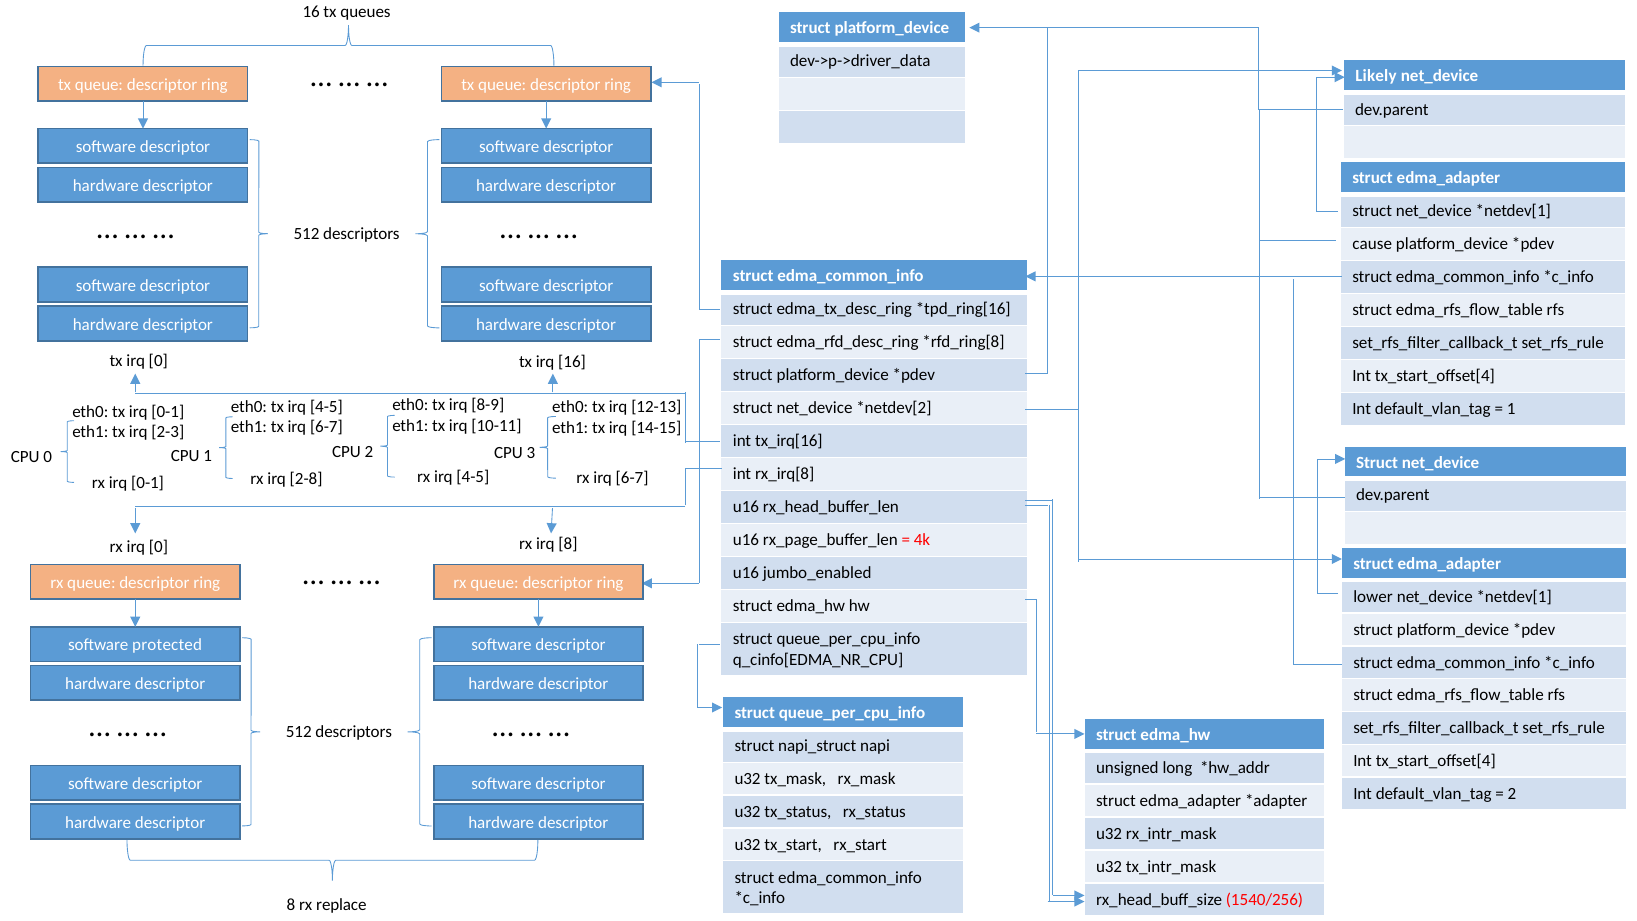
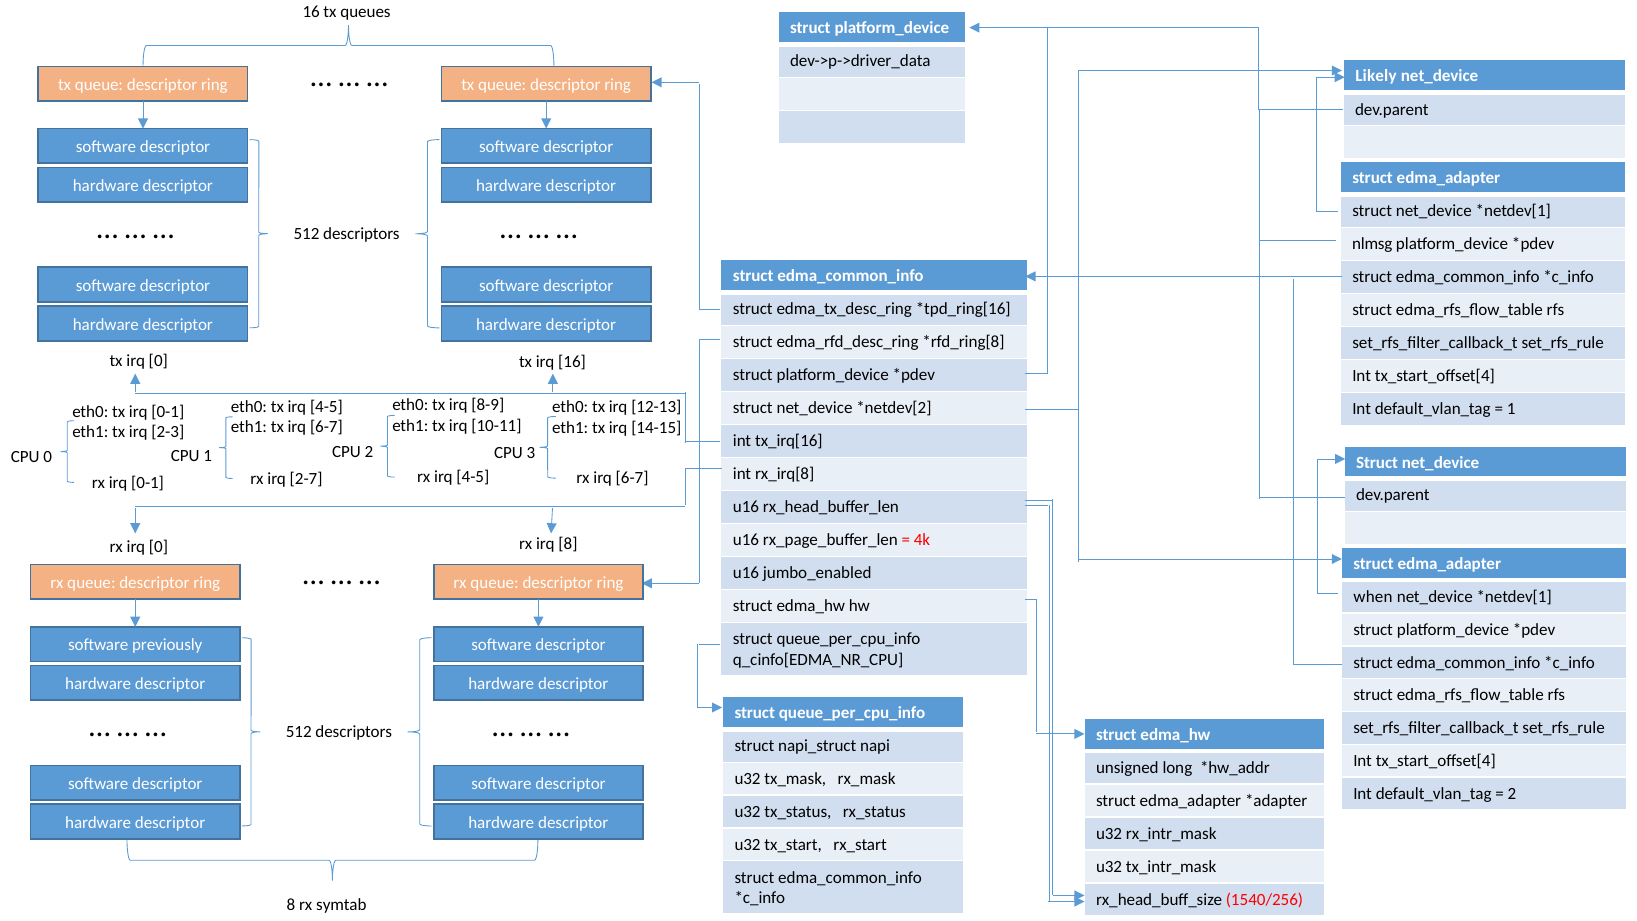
cause: cause -> nlmsg (1372, 244)
2-8: 2-8 -> 2-7 (306, 478)
lower: lower -> when (1373, 597)
protected: protected -> previously (167, 645)
replace: replace -> symtab (341, 905)
